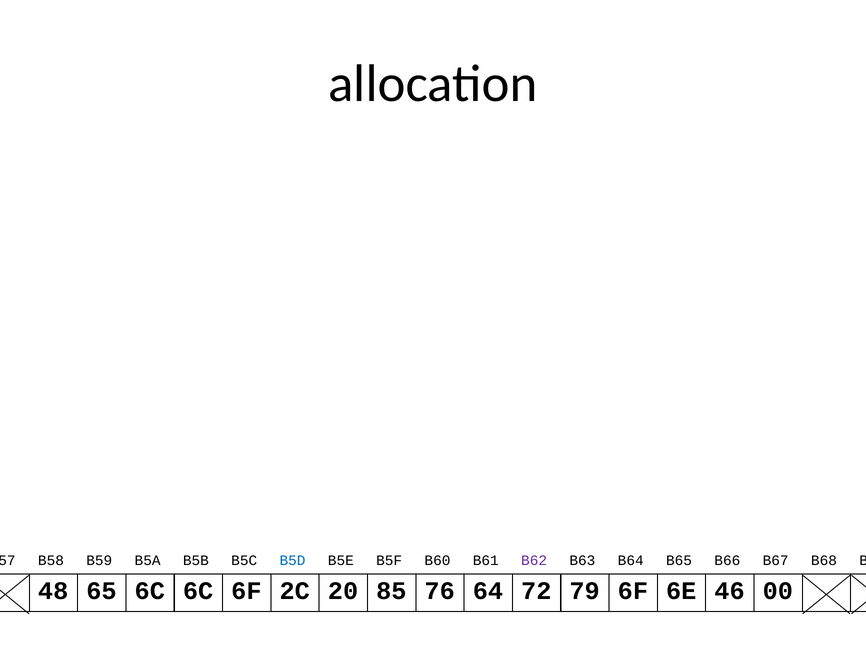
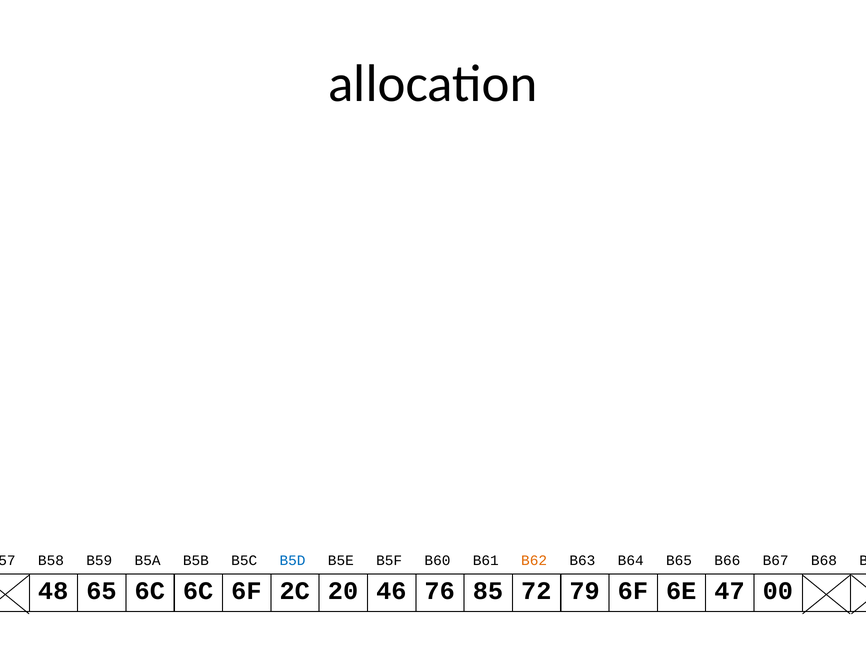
B62 colour: purple -> orange (534, 560)
85: 85 -> 46 (391, 591)
64: 64 -> 85 (488, 591)
46: 46 -> 47 (730, 591)
